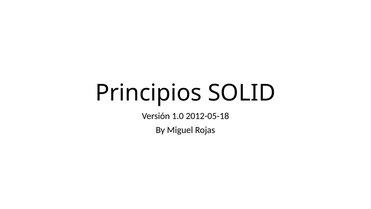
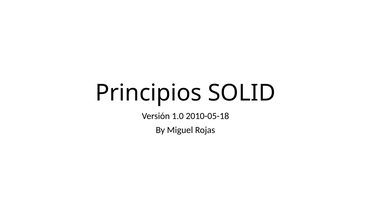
2012-05-18: 2012-05-18 -> 2010-05-18 (207, 116)
